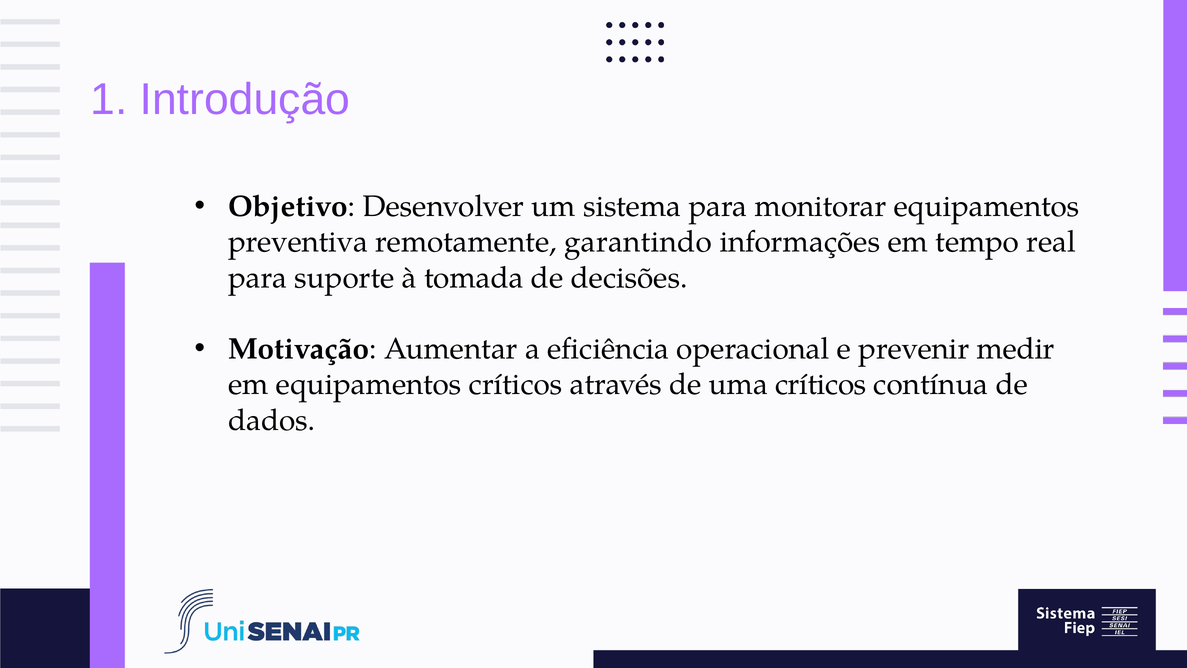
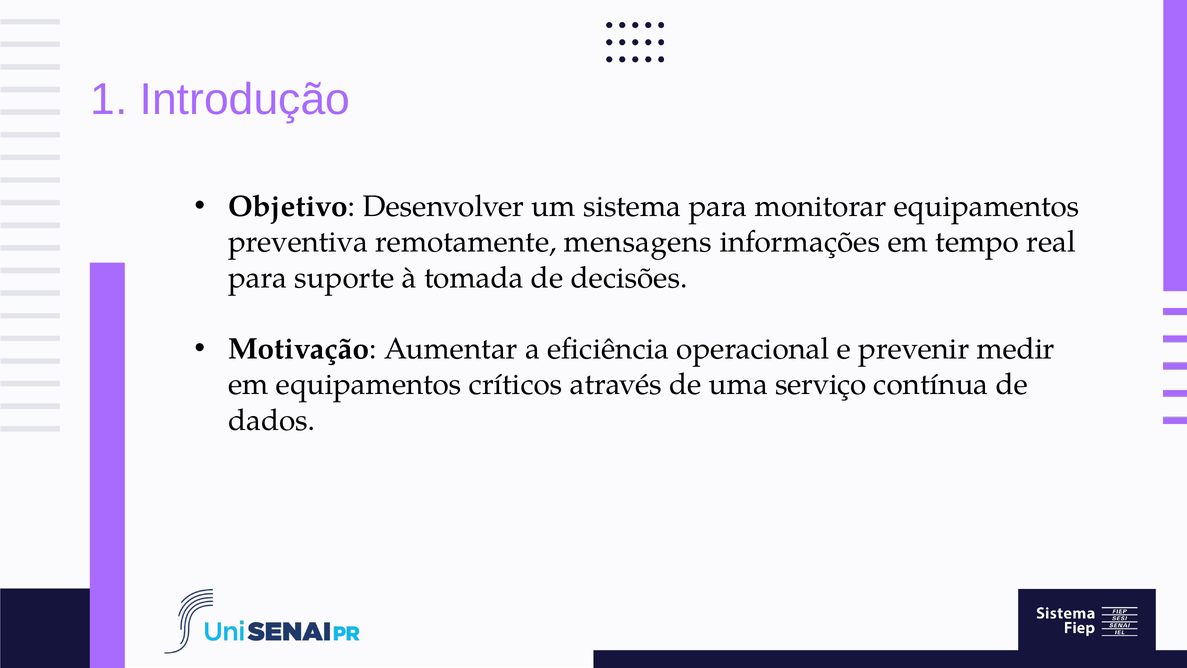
garantindo: garantindo -> mensagens (638, 242)
uma críticos: críticos -> serviço (821, 384)
